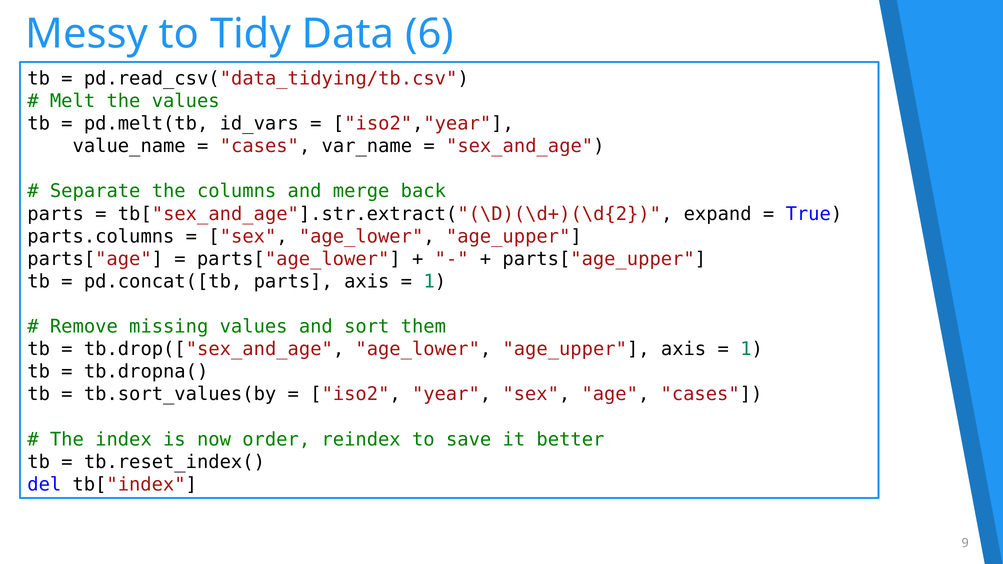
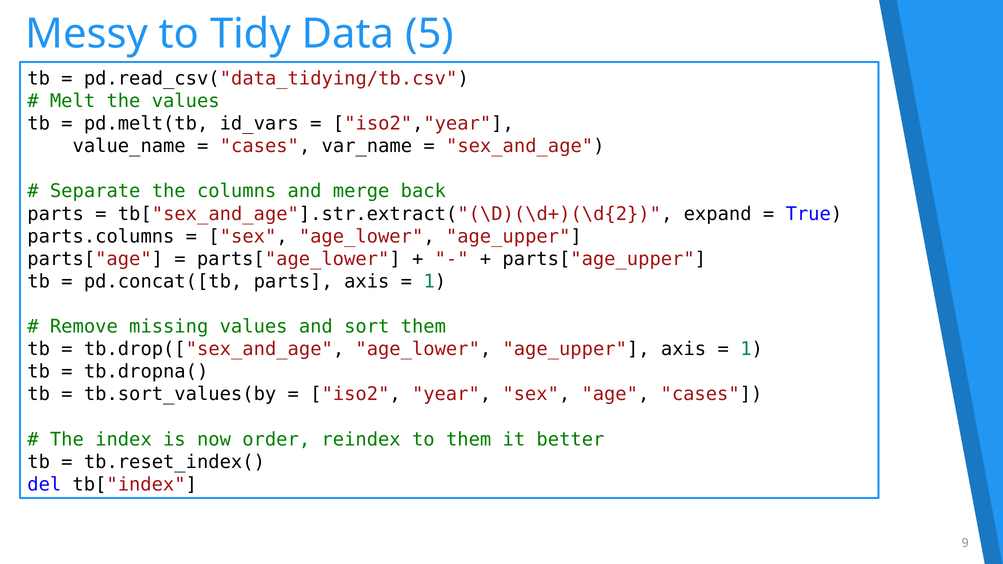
6: 6 -> 5 (430, 34)
to save: save -> them (469, 440)
